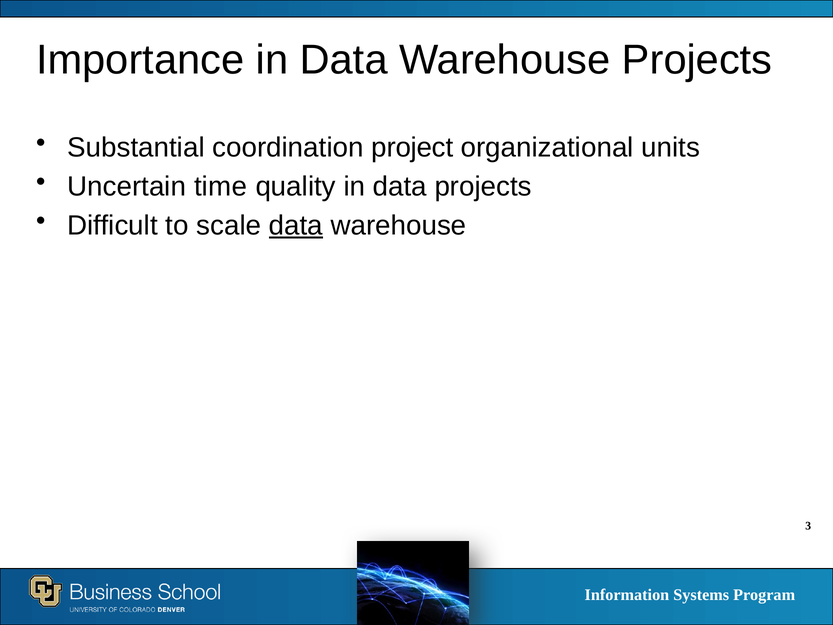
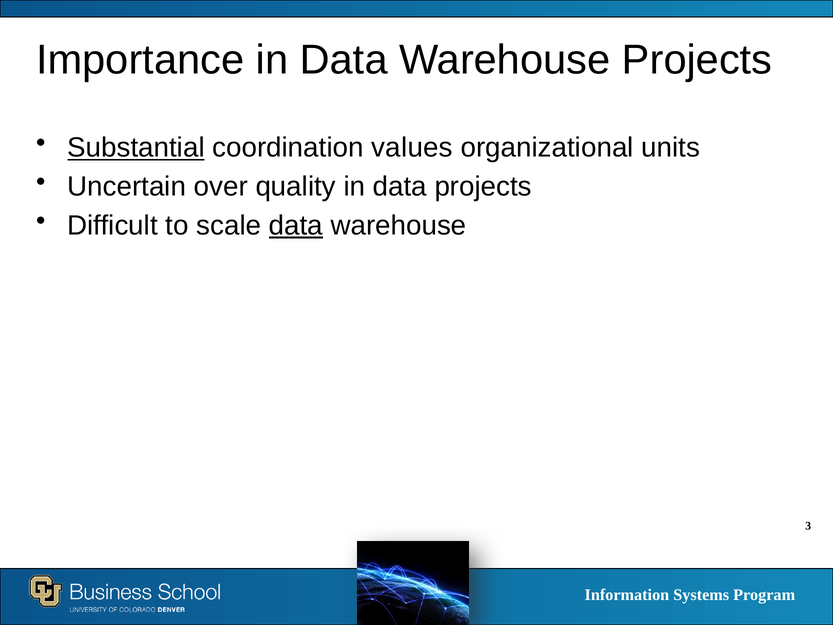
Substantial underline: none -> present (136, 148)
project: project -> values (412, 148)
time: time -> over (221, 187)
